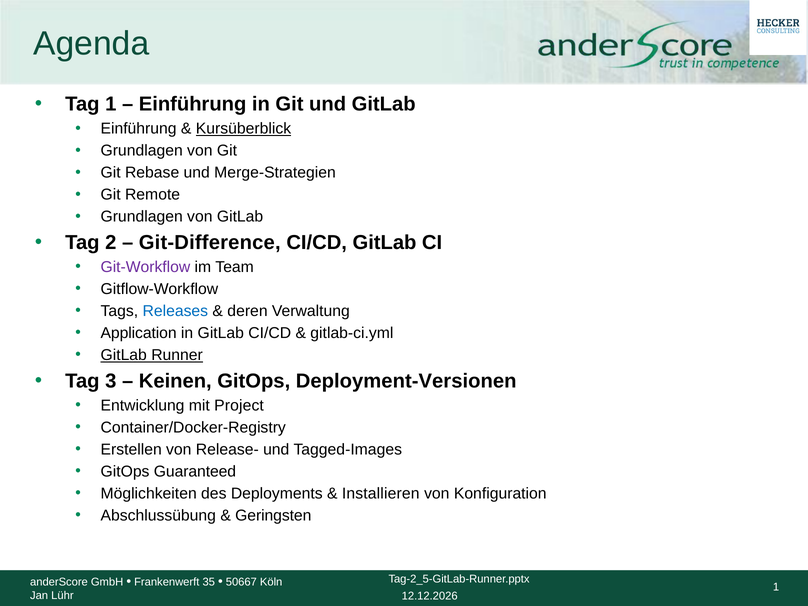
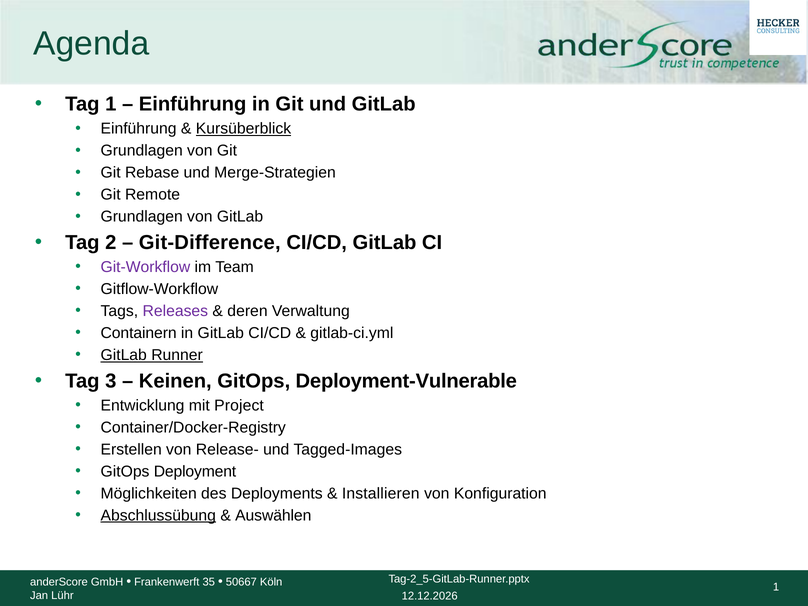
Releases colour: blue -> purple (175, 311)
Application: Application -> Containern (139, 333)
Deployment-Versionen: Deployment-Versionen -> Deployment-Vulnerable (406, 381)
Guaranteed: Guaranteed -> Deployment (195, 471)
Abschlussübung underline: none -> present (158, 515)
Geringsten: Geringsten -> Auswählen (273, 515)
